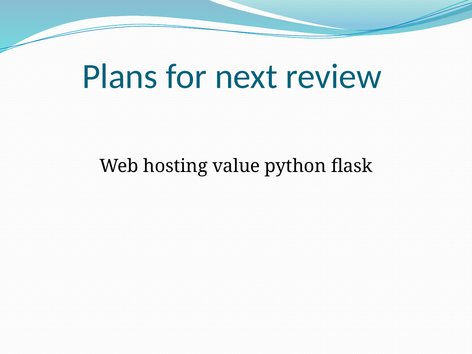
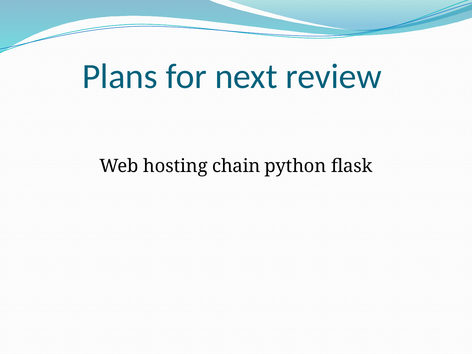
value: value -> chain (236, 166)
